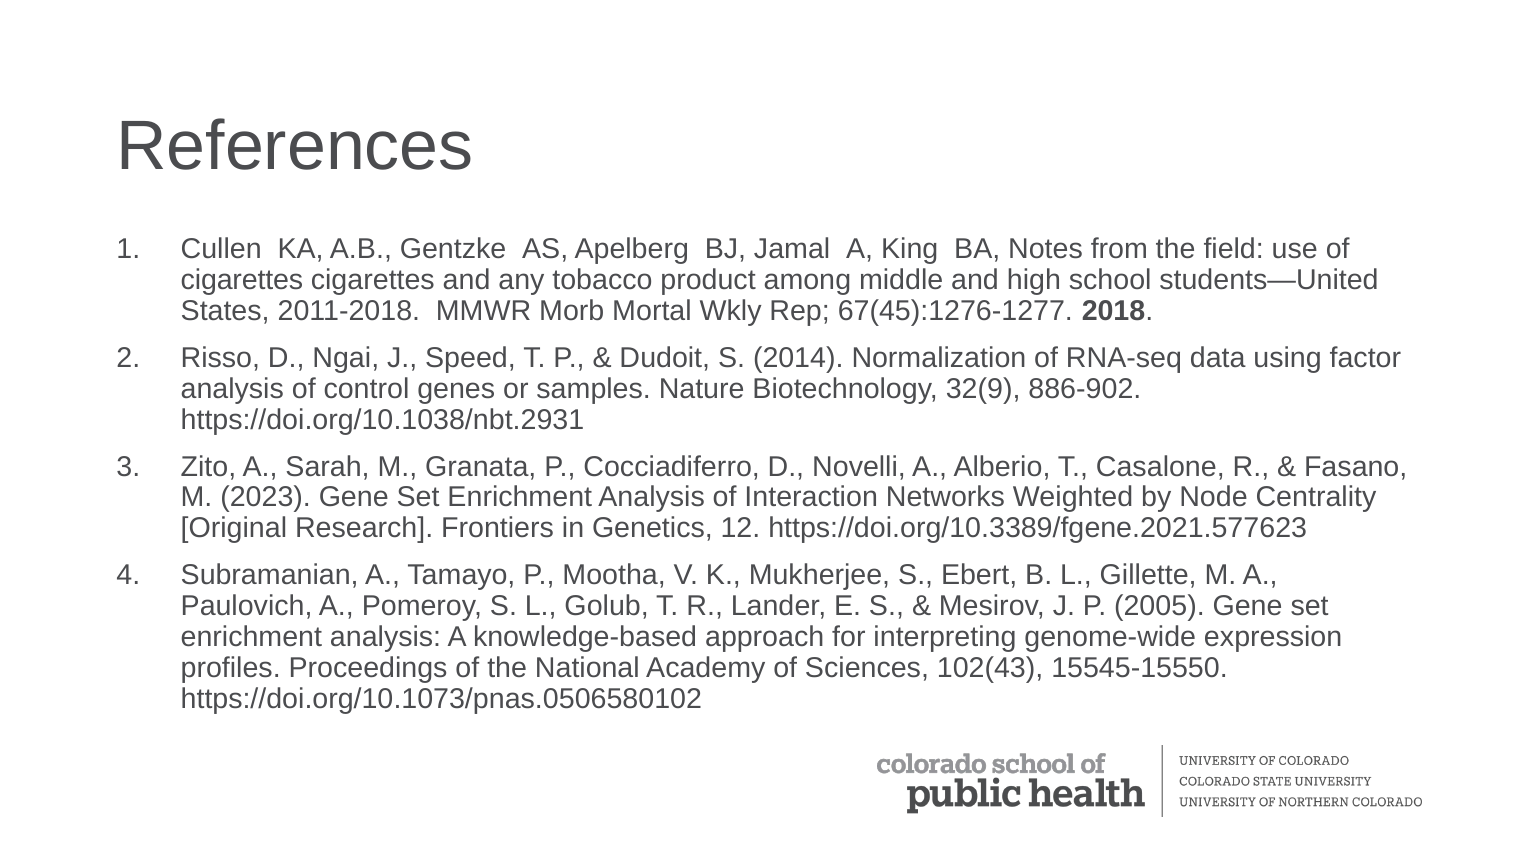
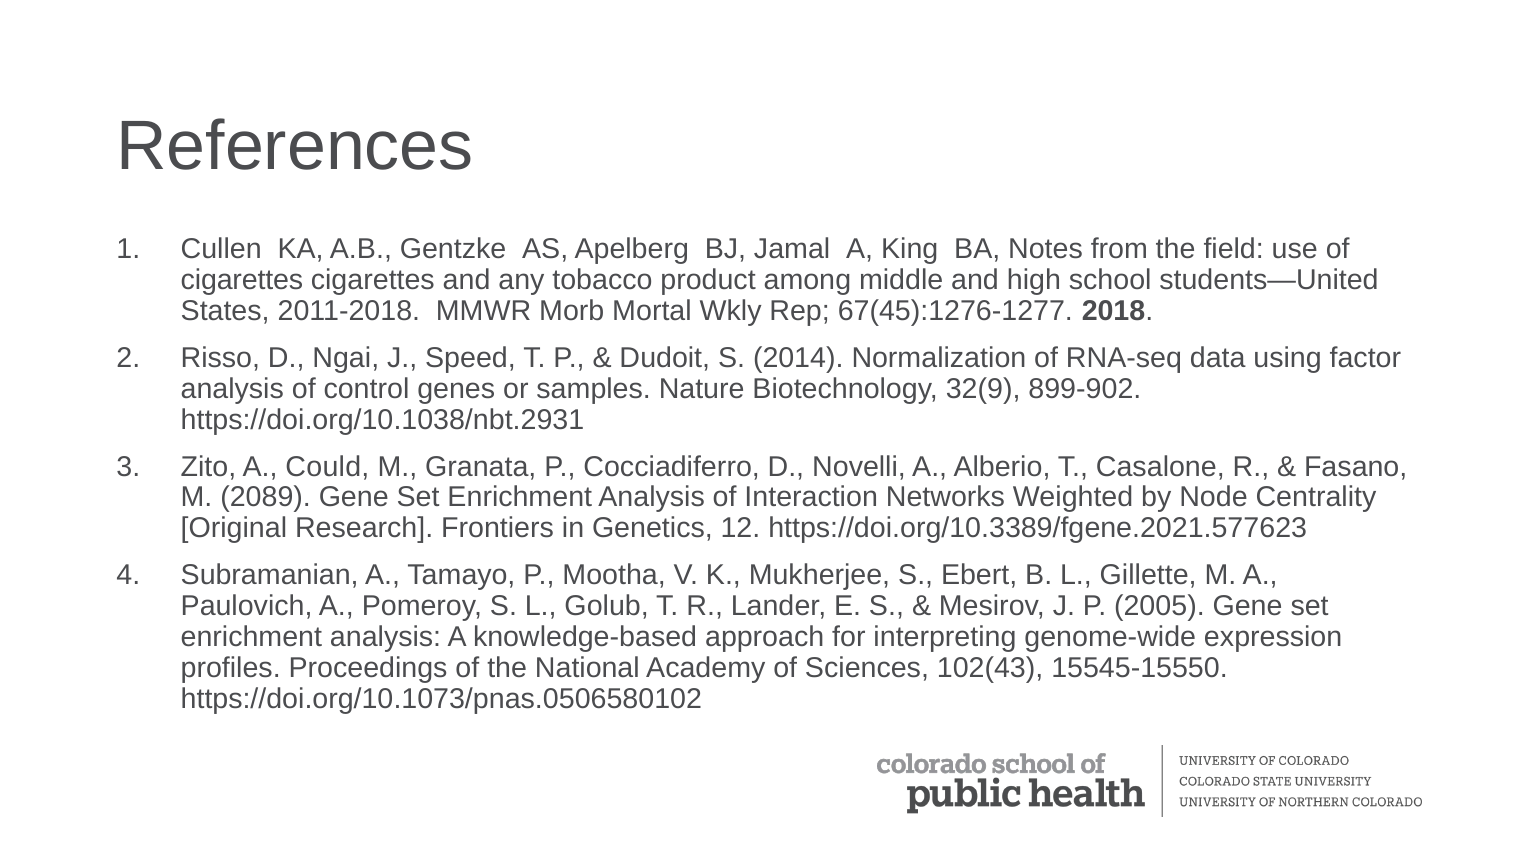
886-902: 886-902 -> 899-902 (1085, 389)
Sarah: Sarah -> Could (327, 467)
2023: 2023 -> 2089 (266, 498)
